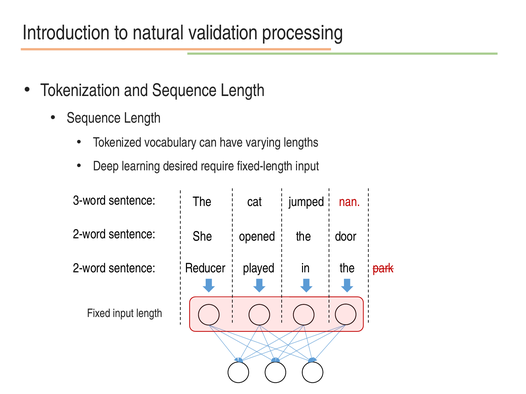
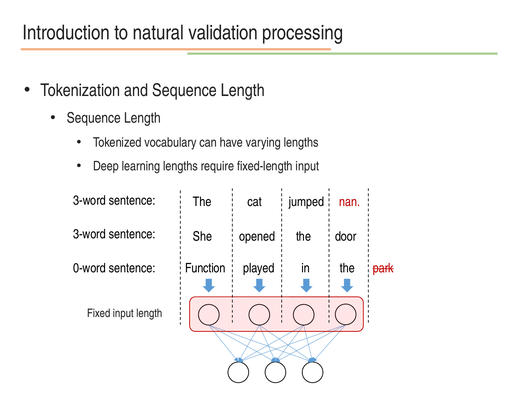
learning desired: desired -> lengths (180, 166)
2-word: 2-word -> 3-word (90, 234)
2-word: 2-word -> 0-word (90, 268)
Reducer: Reducer -> Function (205, 269)
